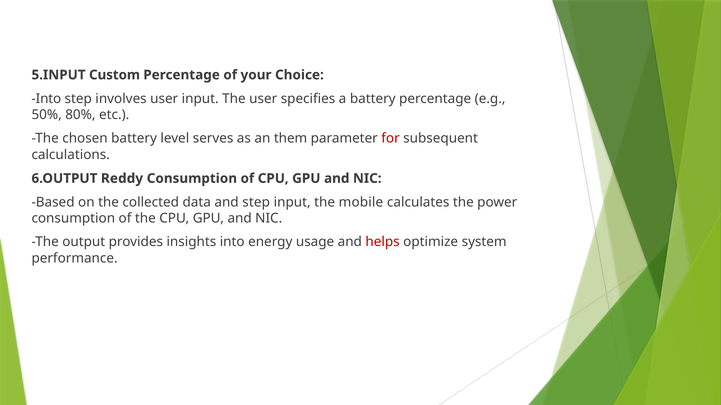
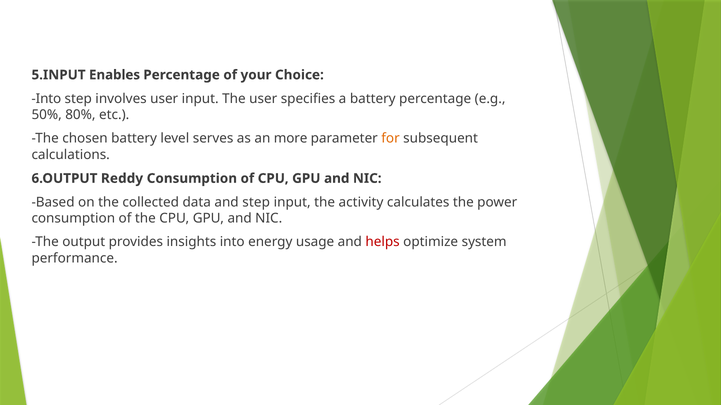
Custom: Custom -> Enables (115, 75)
them: them -> more (291, 139)
for colour: red -> orange (391, 139)
mobile: mobile -> activity (361, 202)
